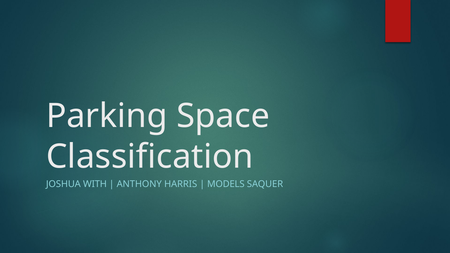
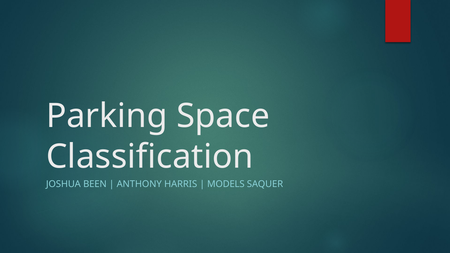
WITH: WITH -> BEEN (95, 184)
